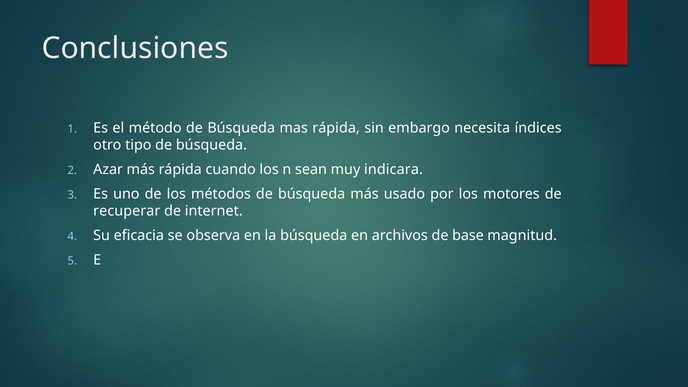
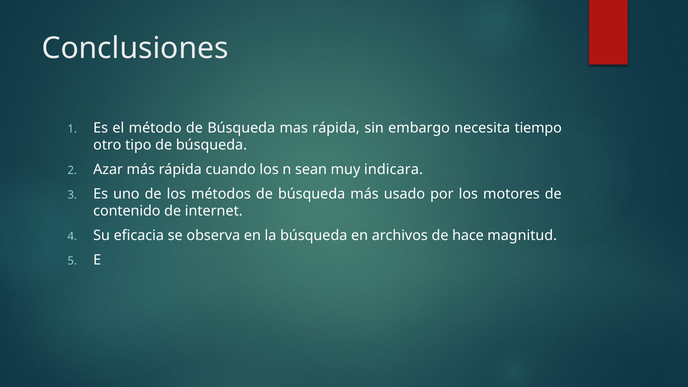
índices: índices -> tiempo (538, 128)
recuperar: recuperar -> contenido (127, 211)
base: base -> hace (468, 236)
